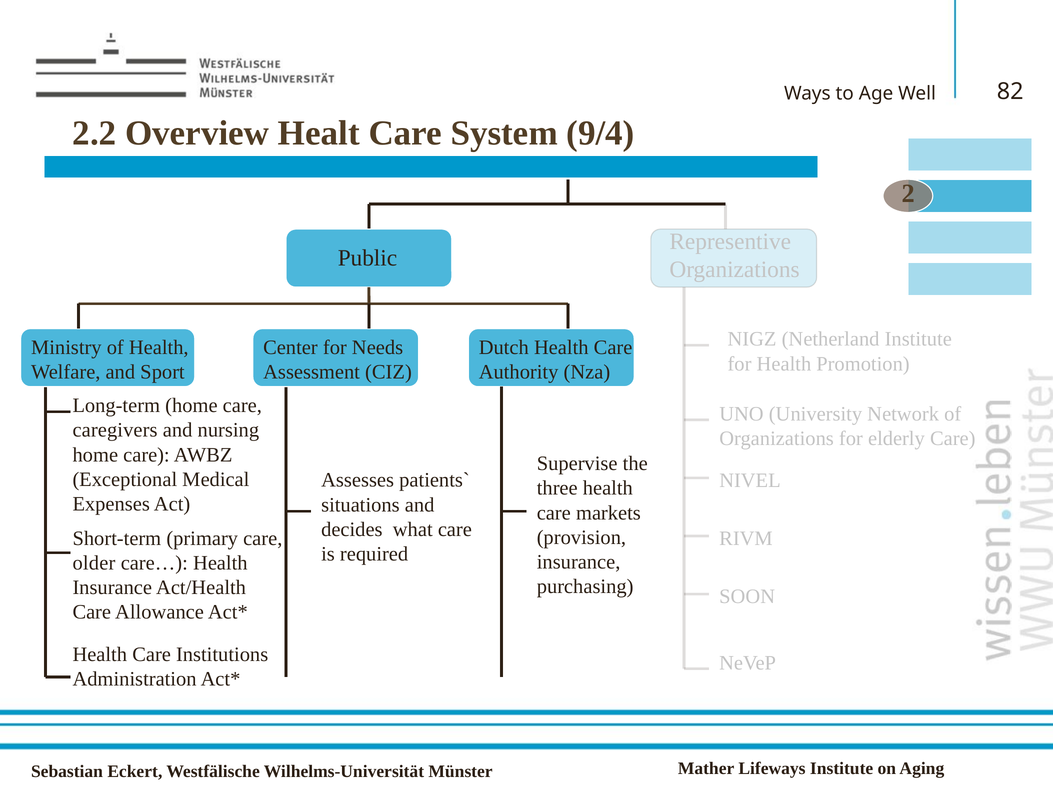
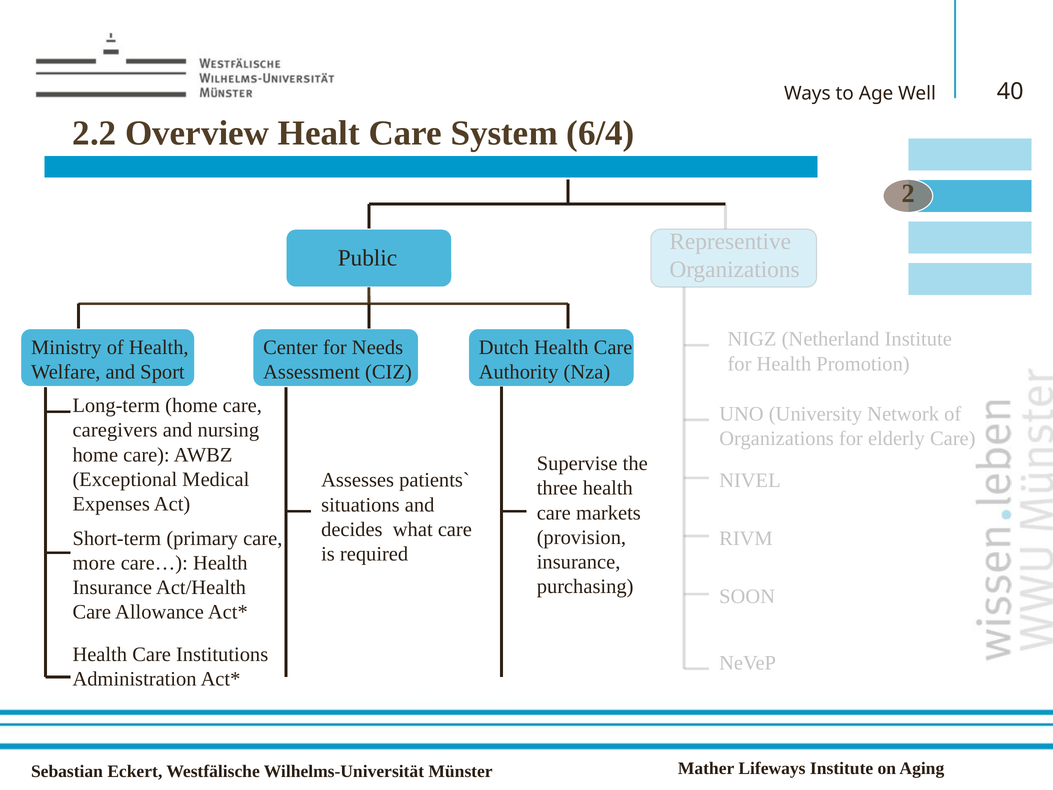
82: 82 -> 40 (1010, 91)
9/4: 9/4 -> 6/4 (601, 133)
older: older -> more (94, 563)
